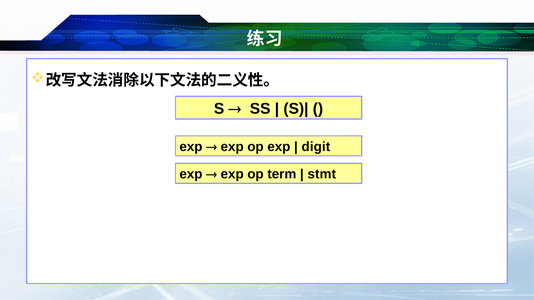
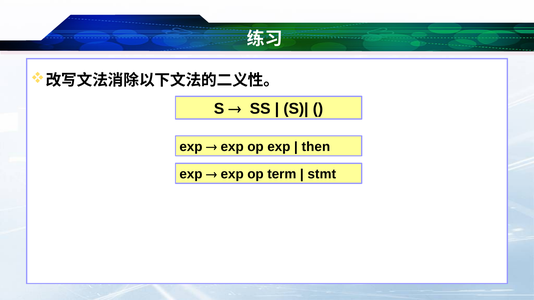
digit: digit -> then (316, 147)
